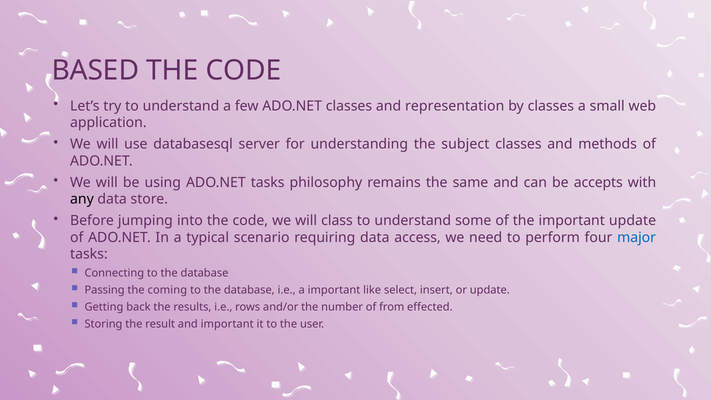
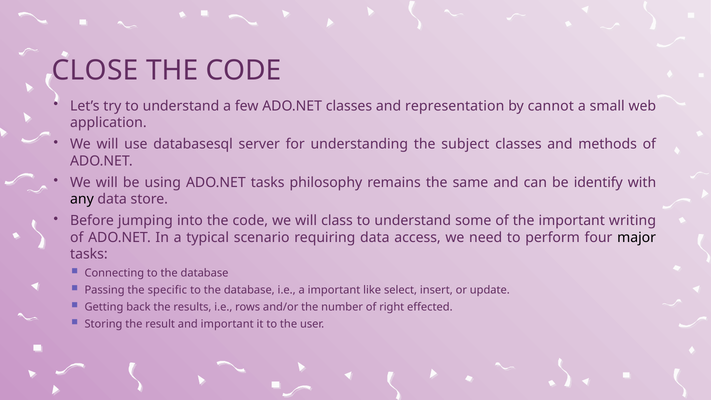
BASED: BASED -> CLOSE (95, 70)
by classes: classes -> cannot (551, 106)
accepts: accepts -> identify (598, 182)
important update: update -> writing (632, 221)
major colour: blue -> black (637, 237)
coming: coming -> specific (167, 290)
from: from -> right (392, 307)
